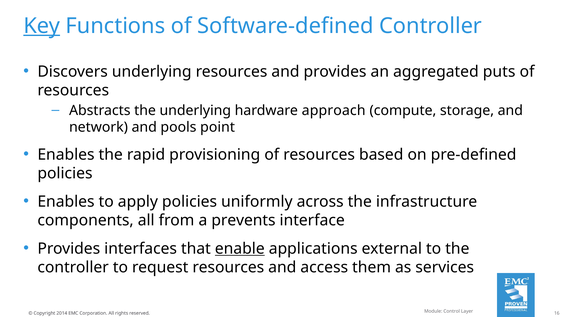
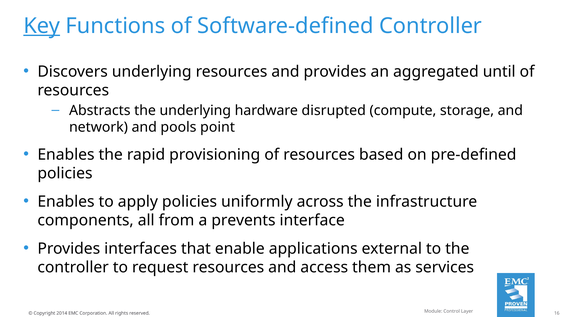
puts: puts -> until (499, 71)
approach: approach -> disrupted (334, 110)
enable underline: present -> none (240, 248)
